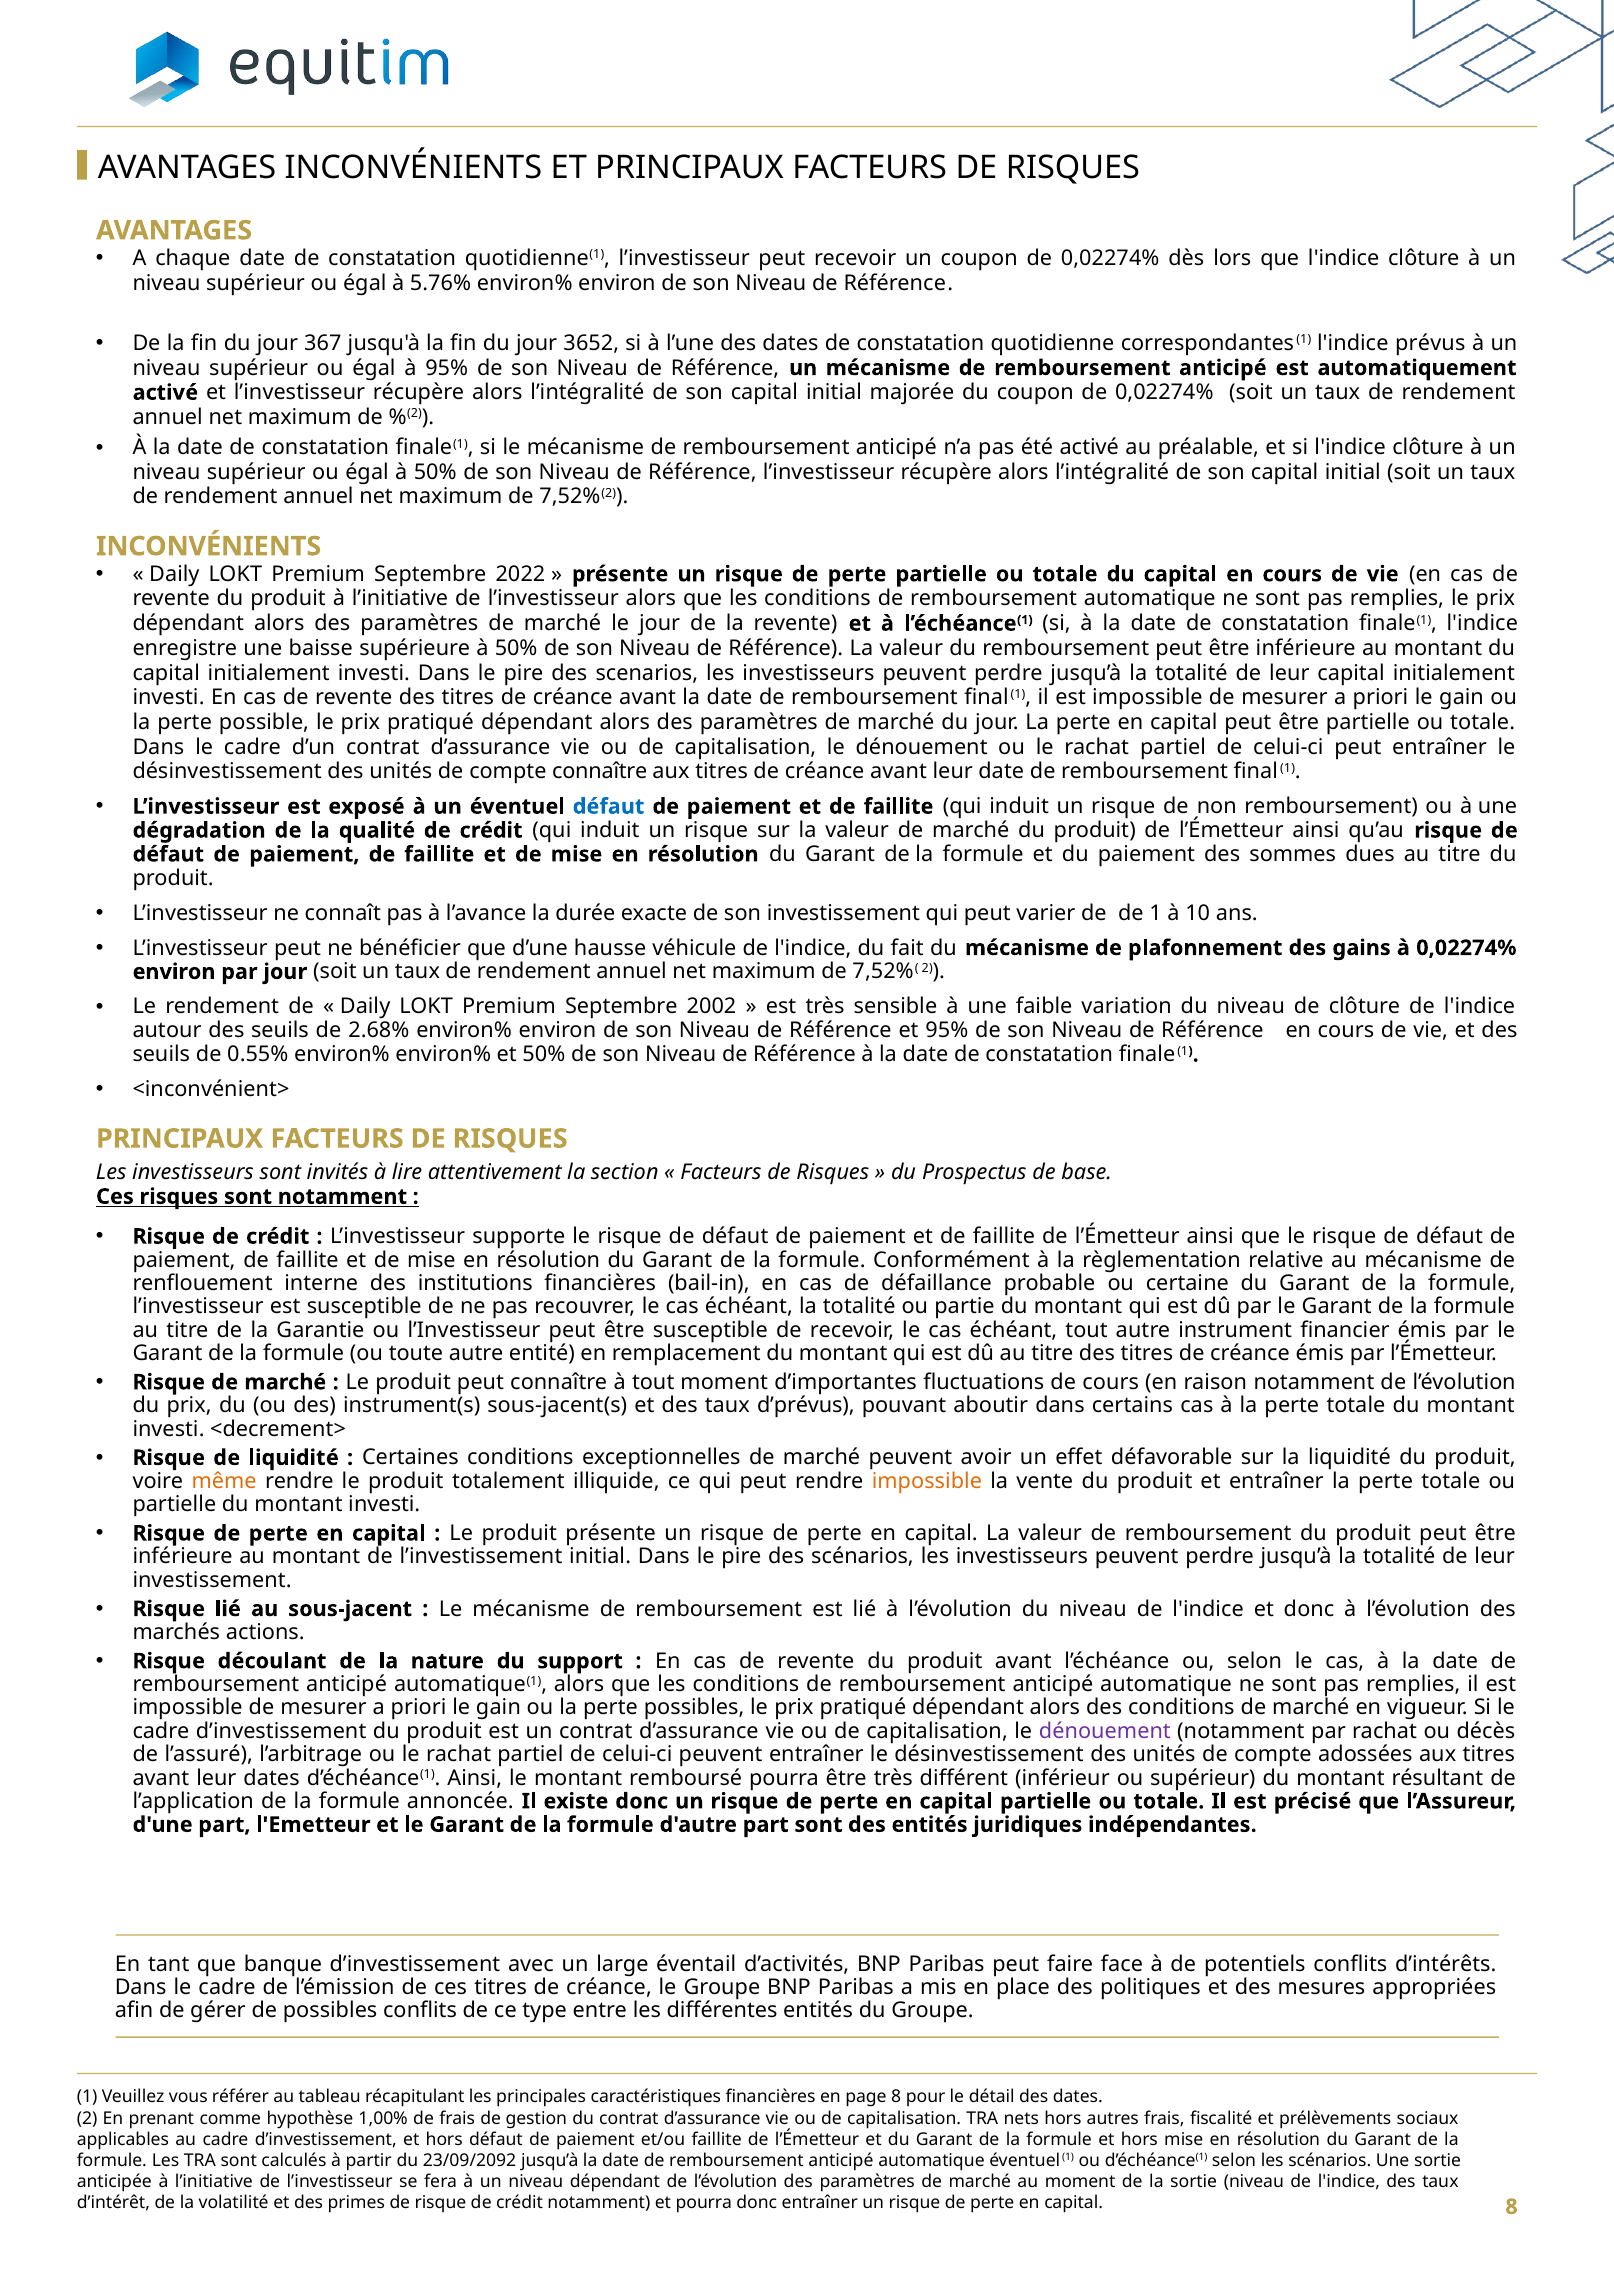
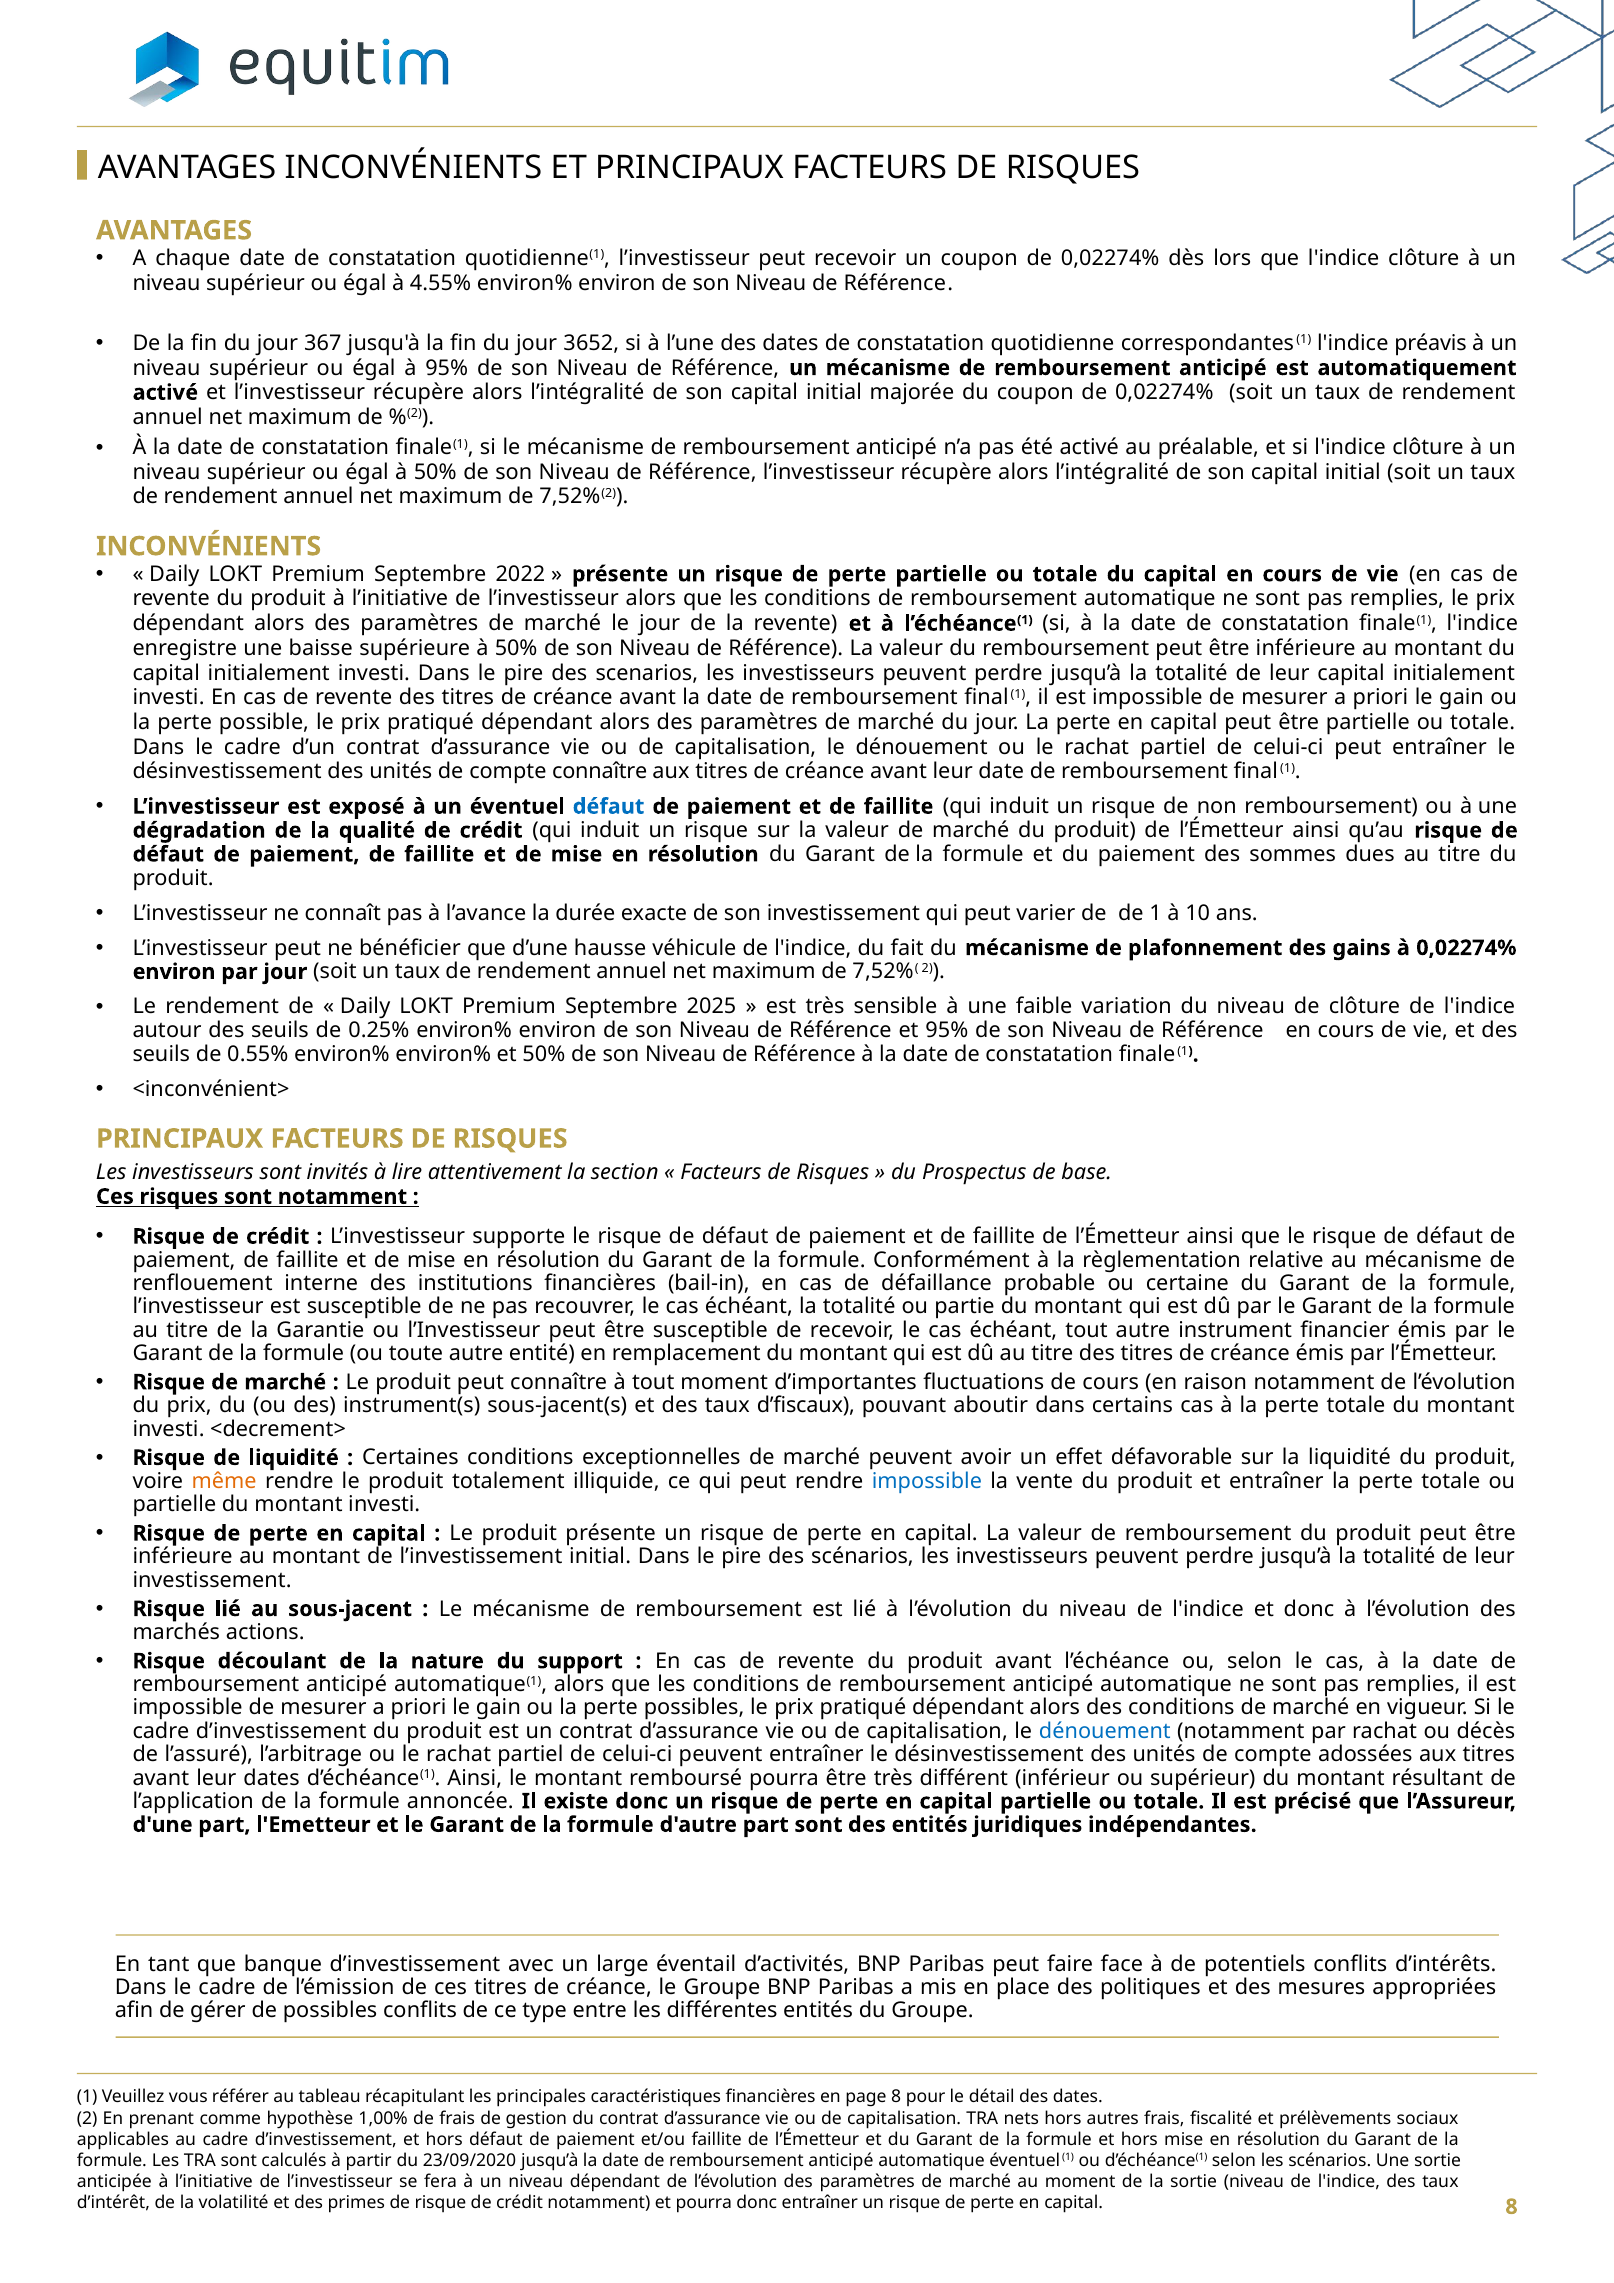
5.76%: 5.76% -> 4.55% (441, 283)
prévus: prévus -> préavis (1431, 343)
2002: 2002 -> 2025 (711, 1006)
2.68%: 2.68% -> 0.25% (379, 1030)
d’prévus: d’prévus -> d’fiscaux (806, 1405)
impossible colour: orange -> blue (927, 1481)
dénouement colour: purple -> blue (1105, 1731)
23/09/2092: 23/09/2092 -> 23/09/2020 (470, 2160)
